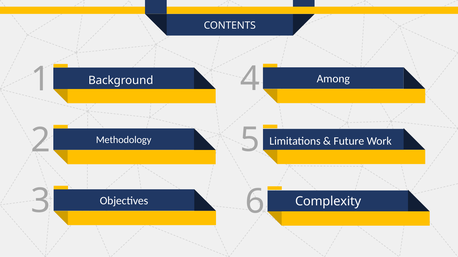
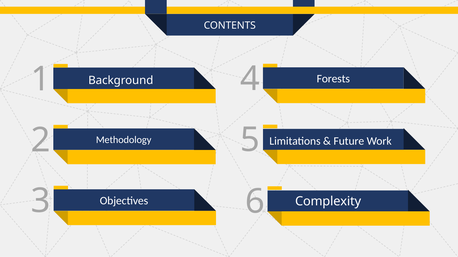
Among: Among -> Forests (333, 79)
